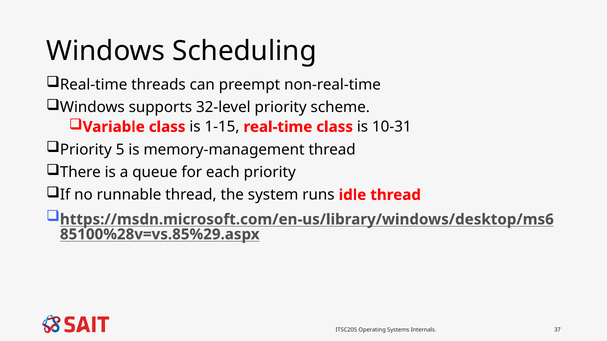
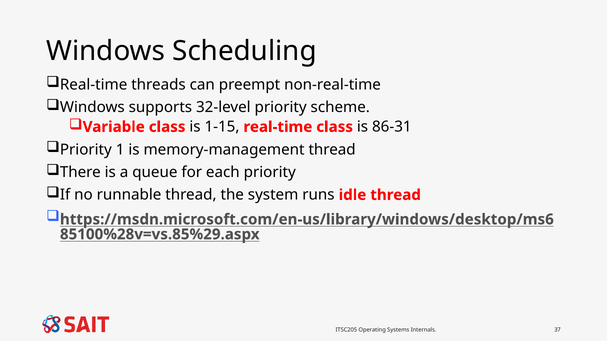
10-31: 10-31 -> 86-31 (392, 127)
5: 5 -> 1 (120, 150)
